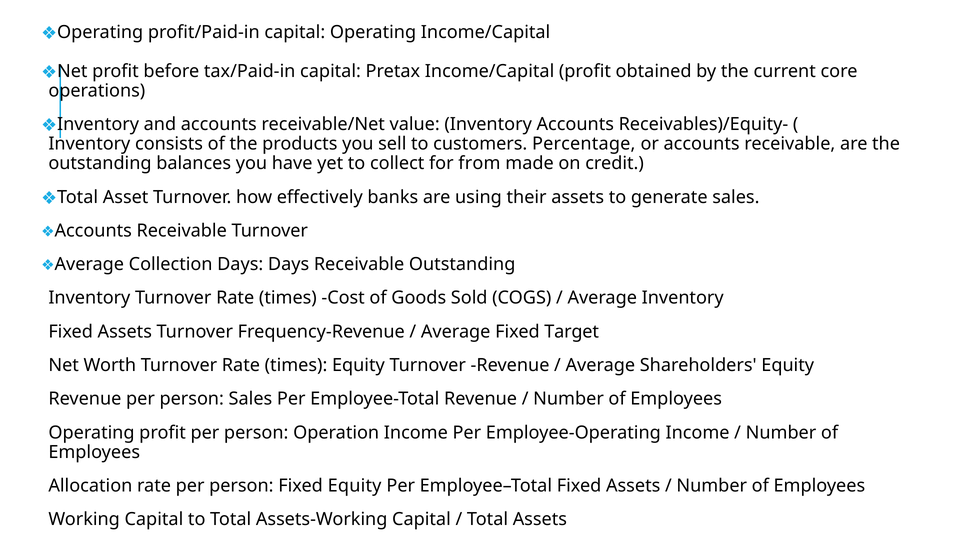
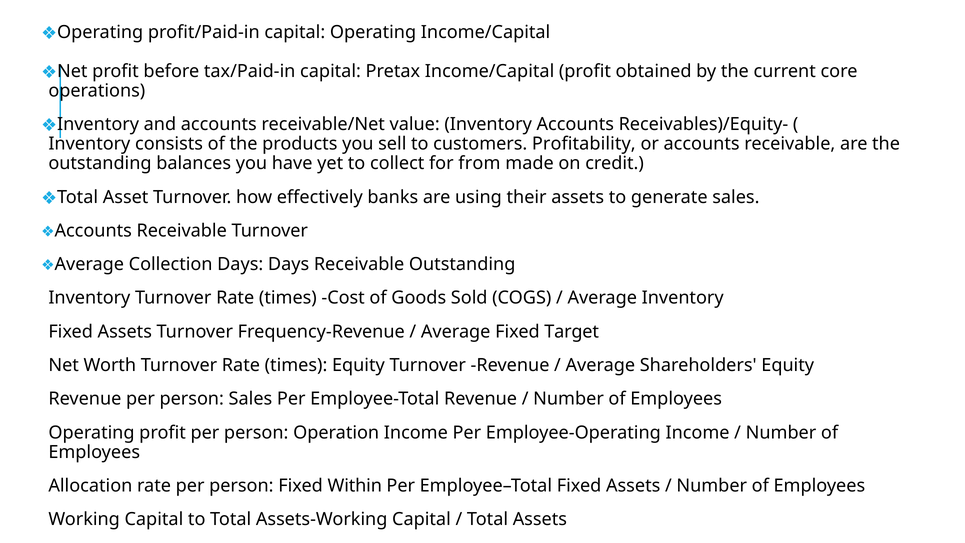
Percentage: Percentage -> Profitability (584, 144)
Fixed Equity: Equity -> Within (355, 486)
